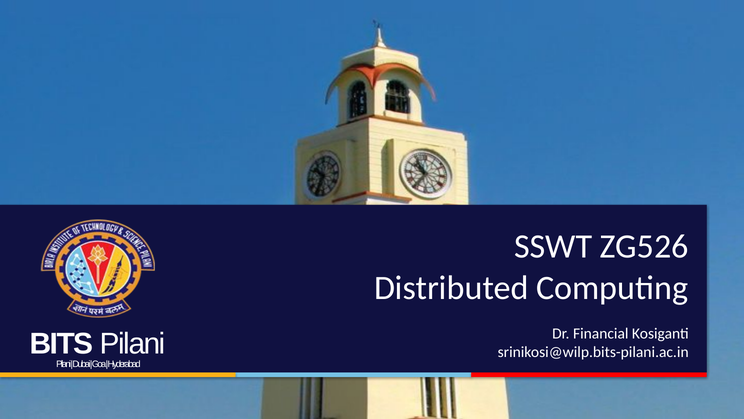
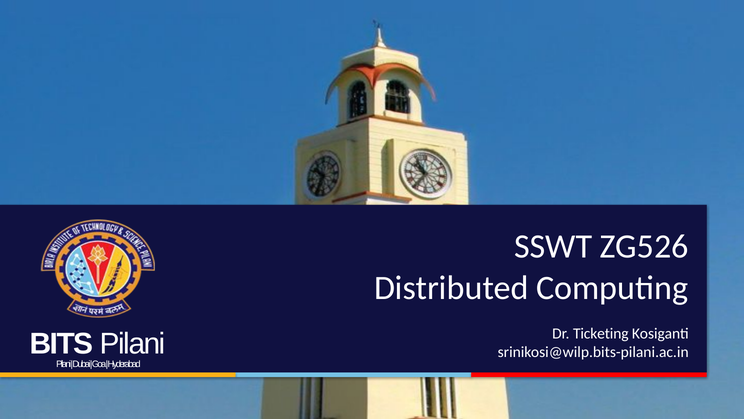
Financial: Financial -> Ticketing (601, 333)
